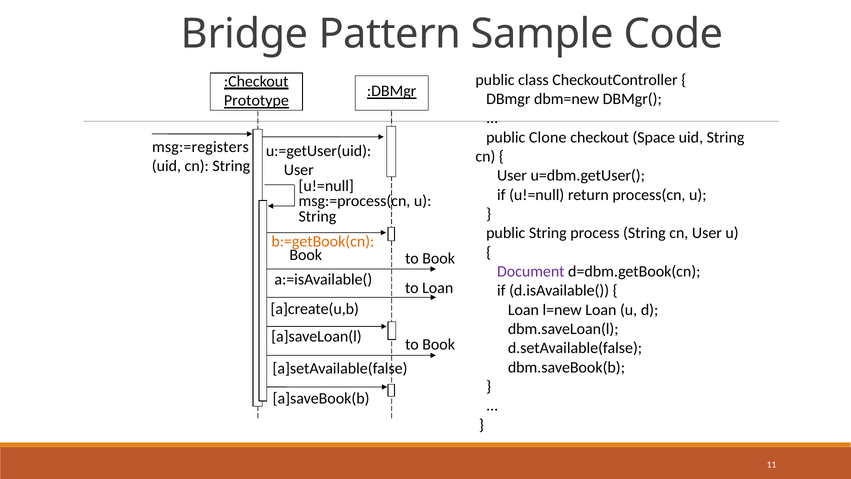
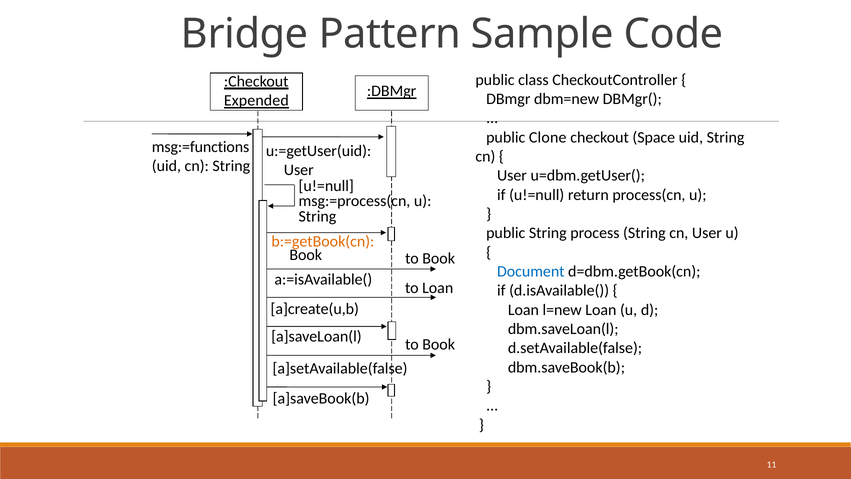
Prototype: Prototype -> Expended (256, 101)
msg:=registers: msg:=registers -> msg:=functions (201, 147)
Document colour: purple -> blue (531, 271)
